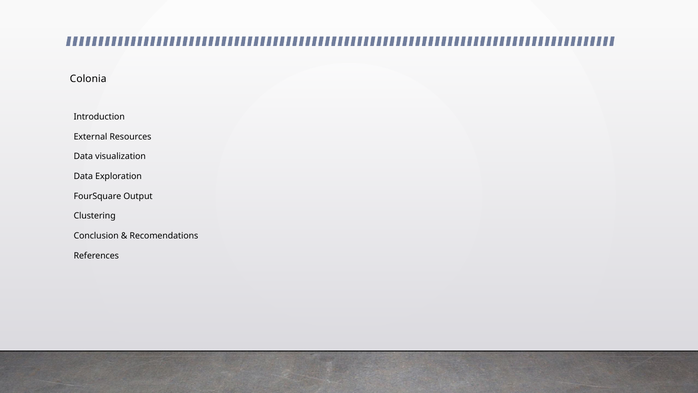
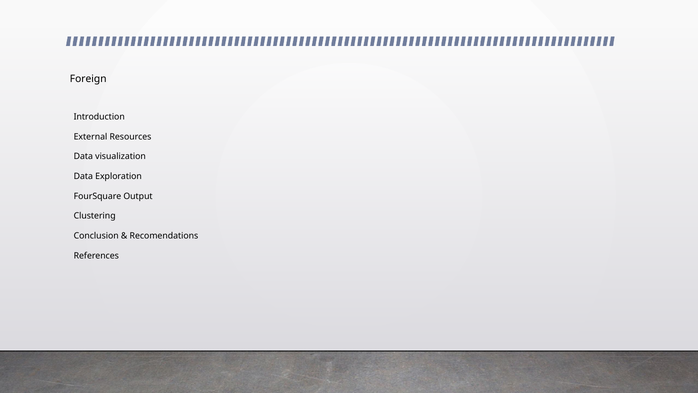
Colonia: Colonia -> Foreign (88, 79)
